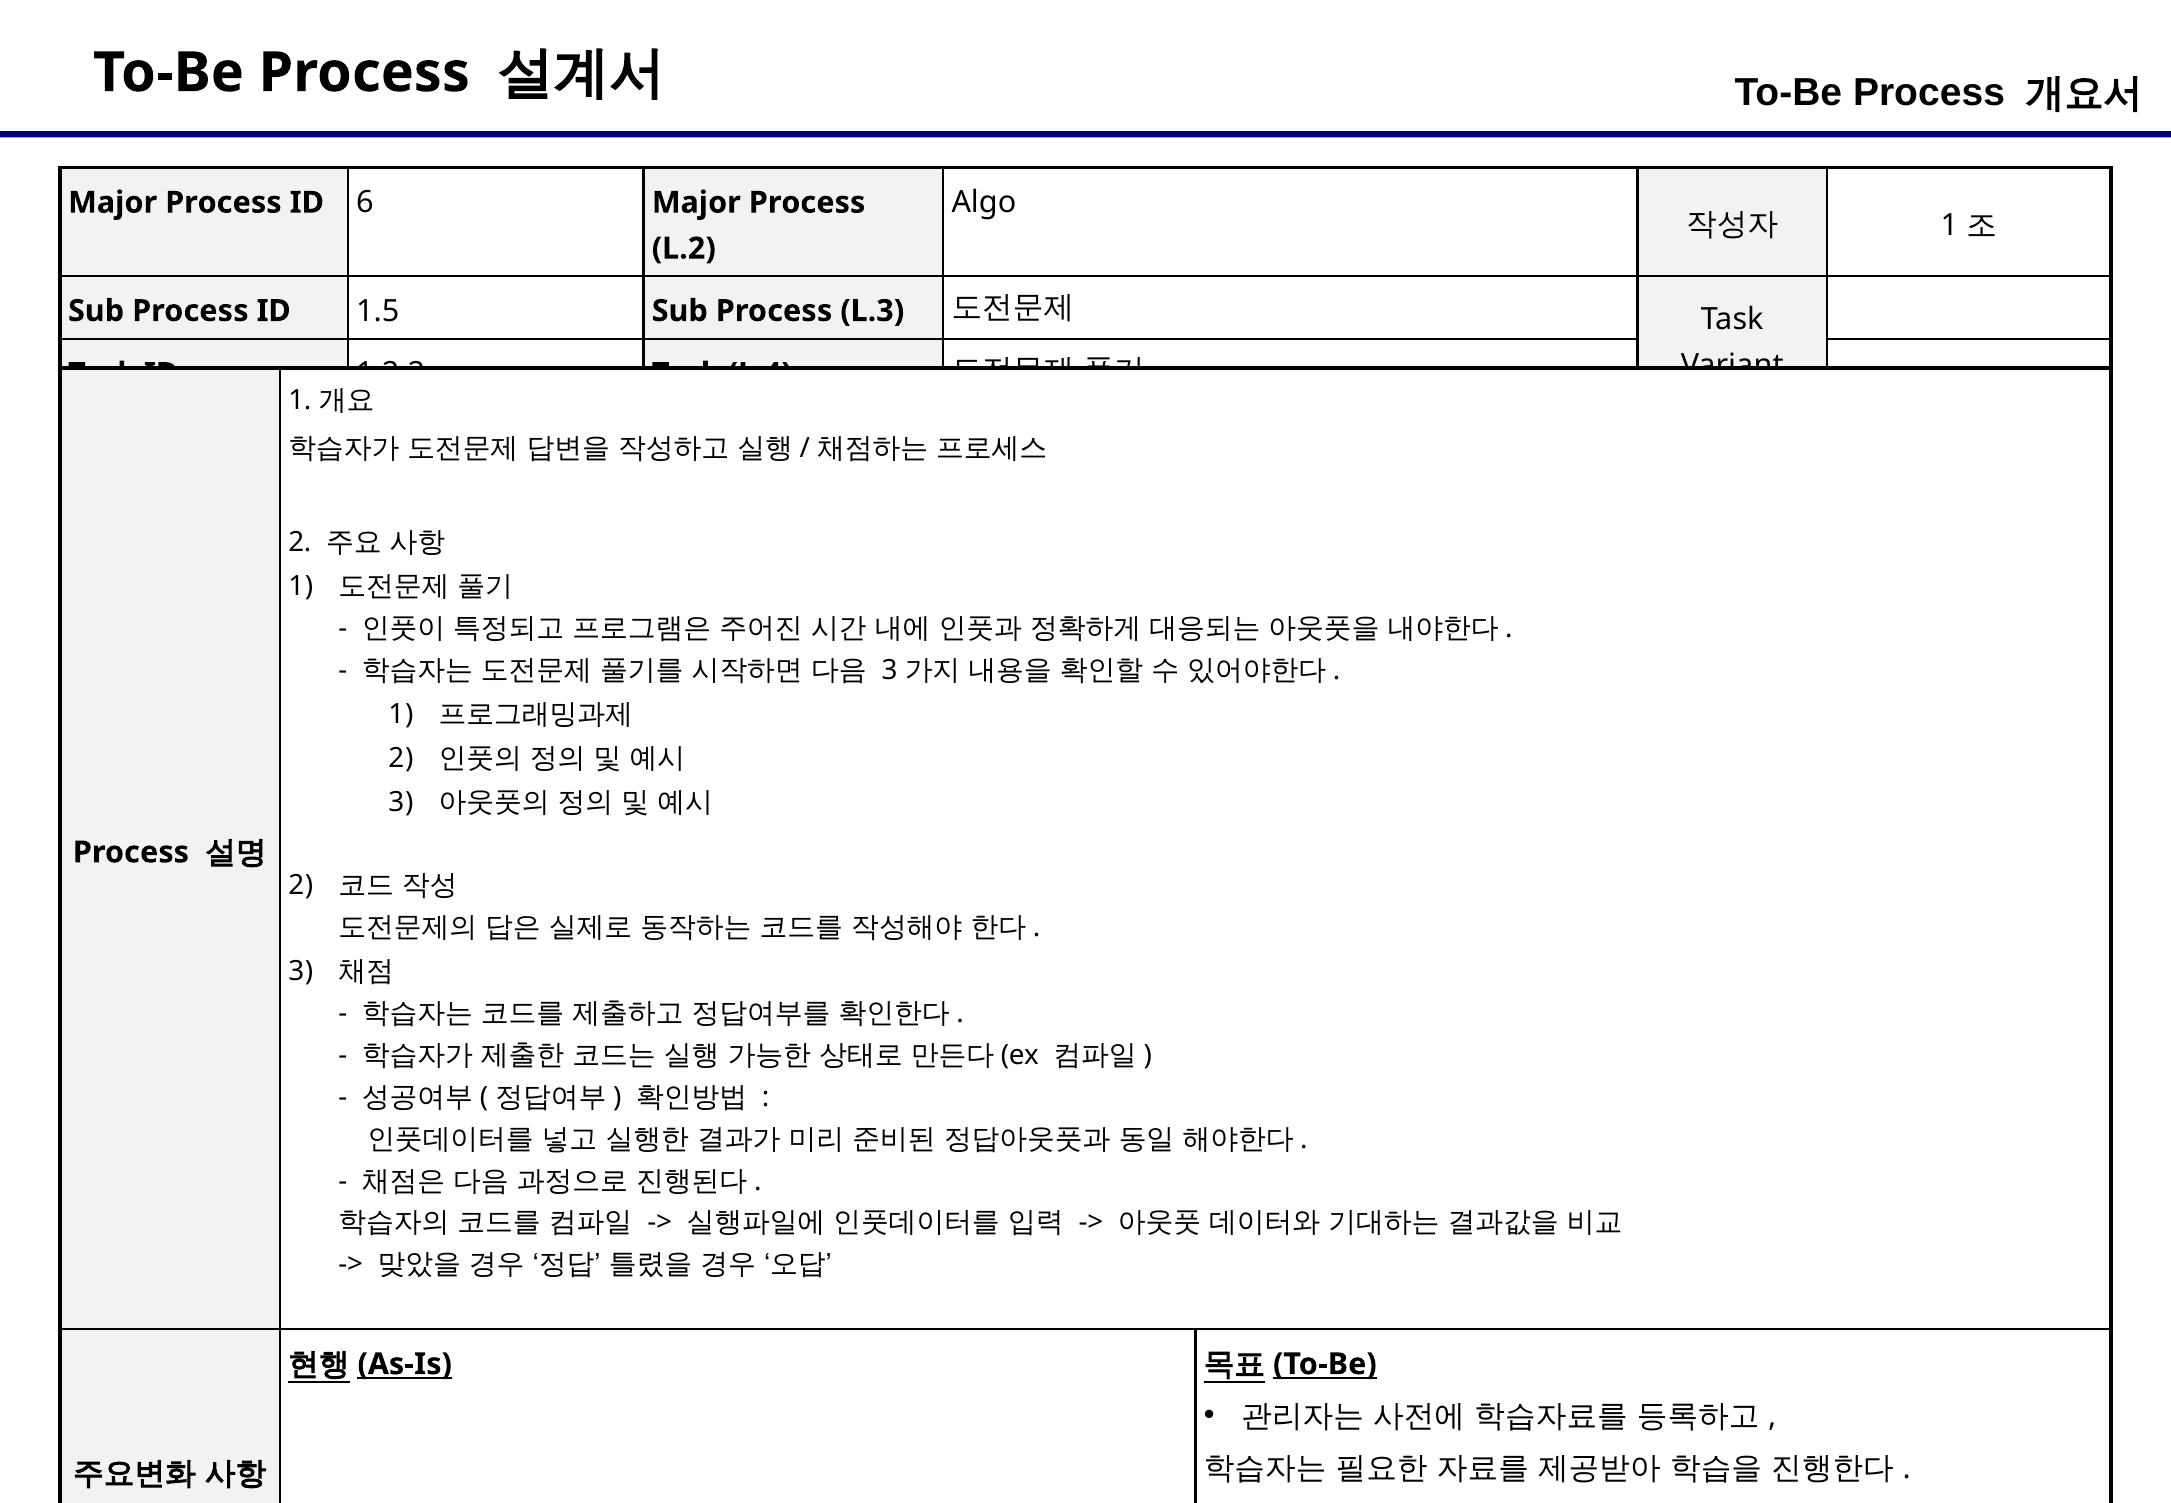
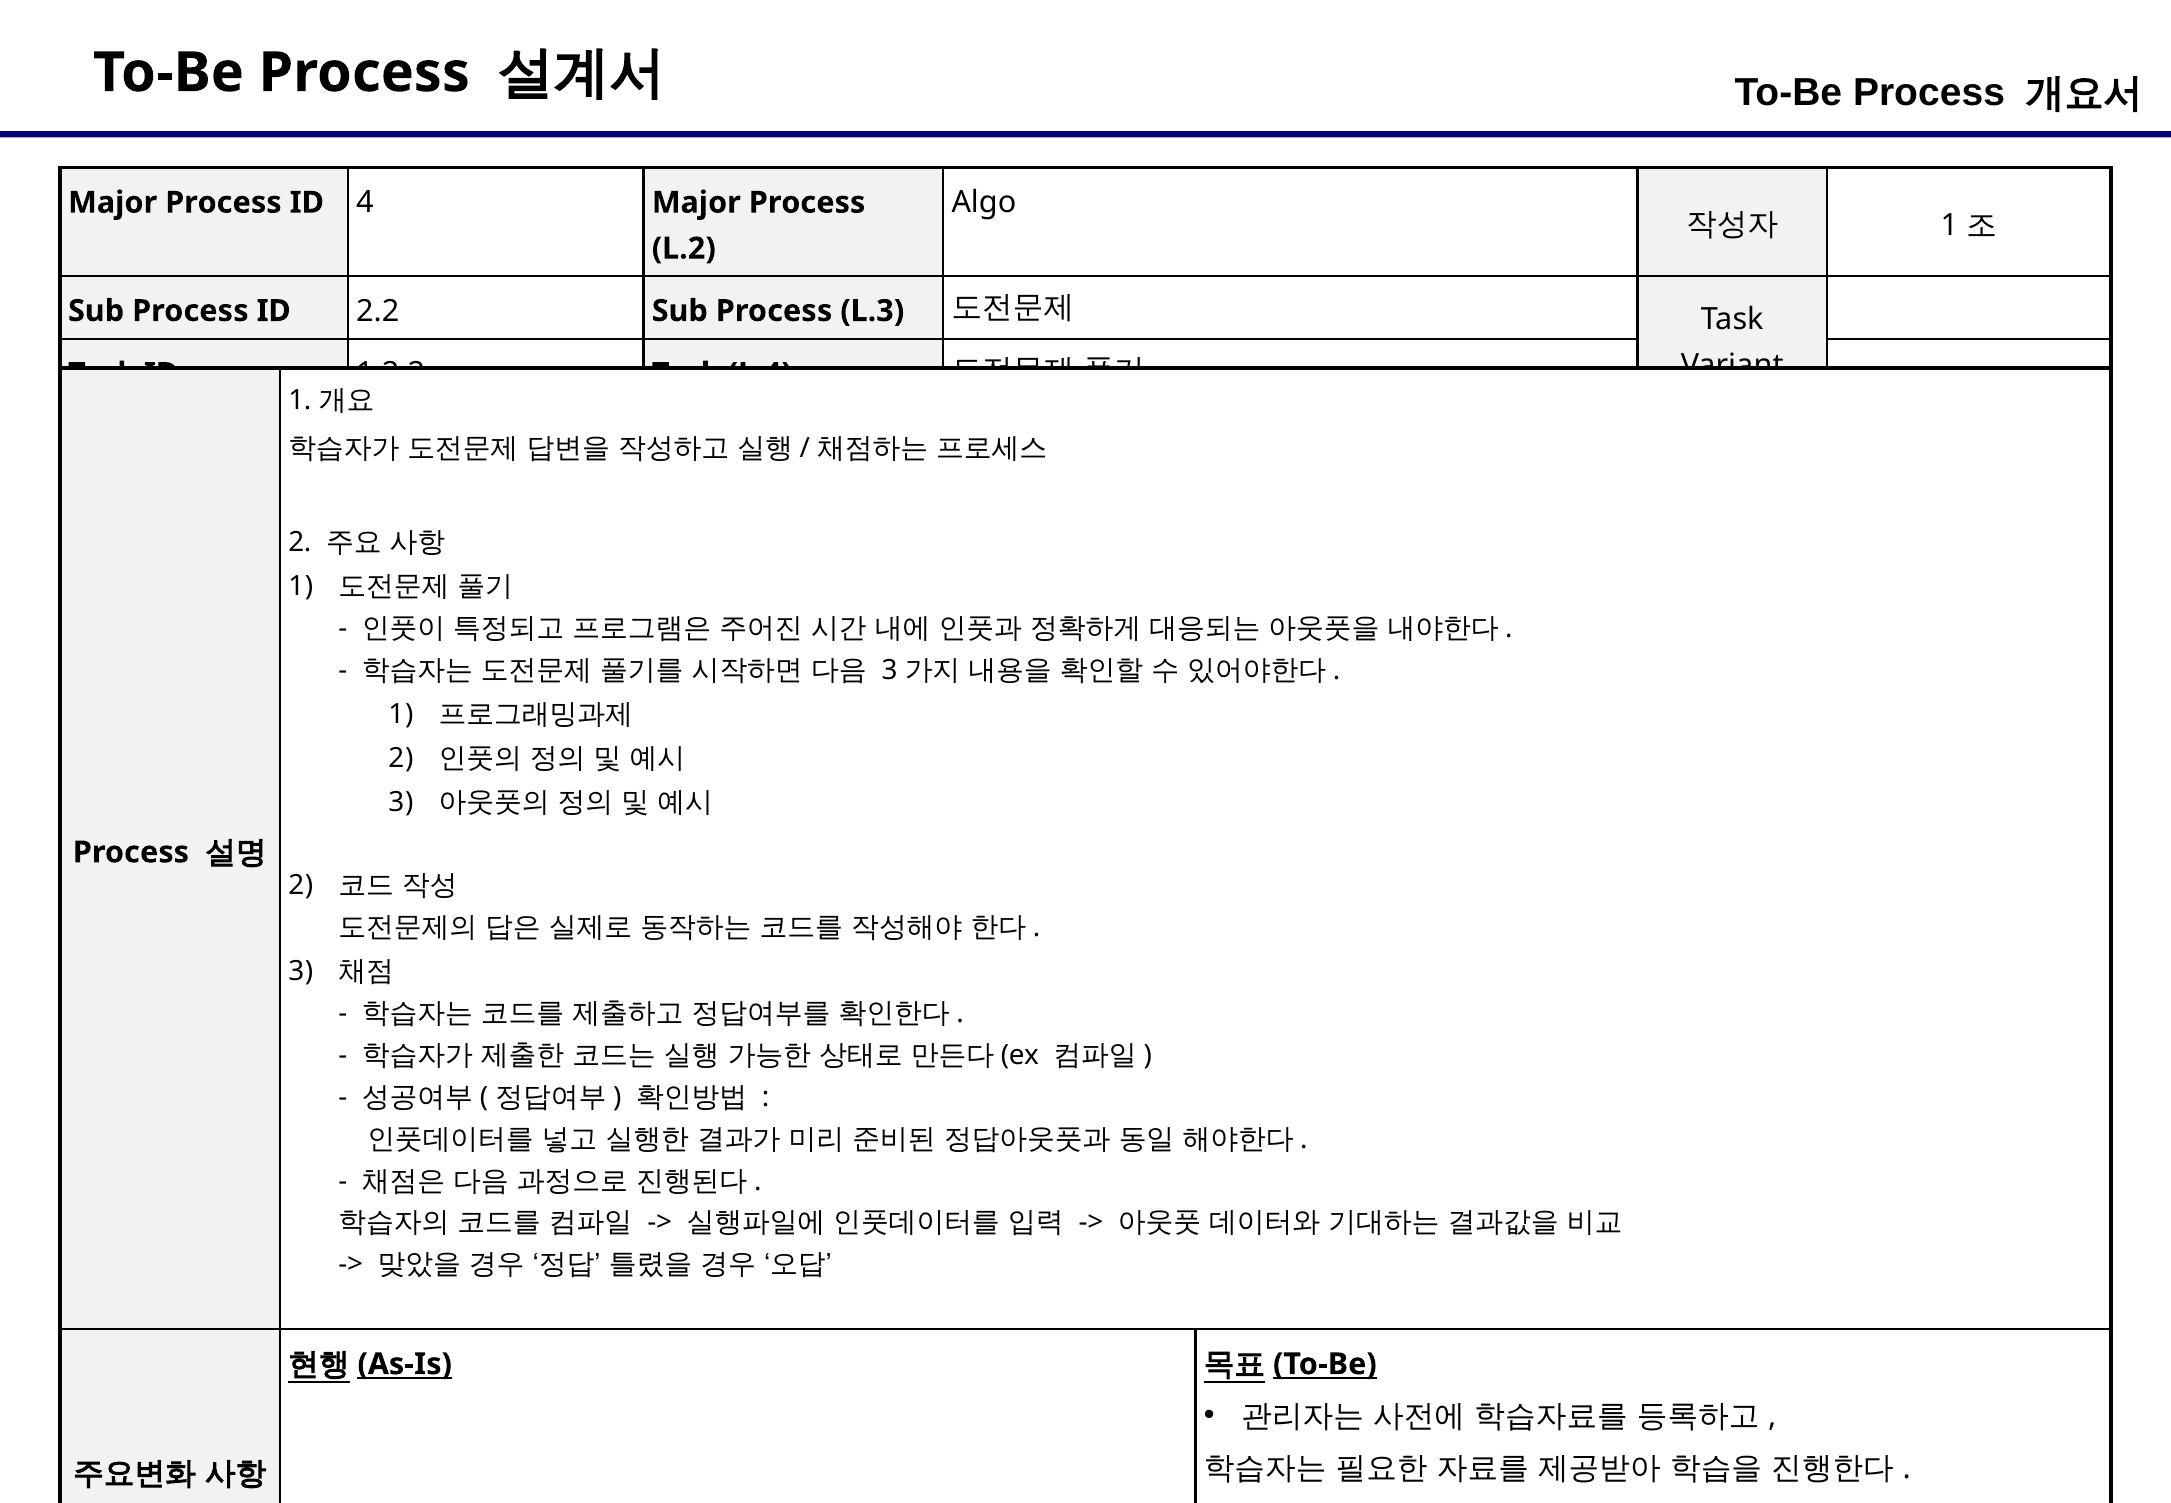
6: 6 -> 4 (365, 203)
1.5: 1.5 -> 2.2 (378, 311)
